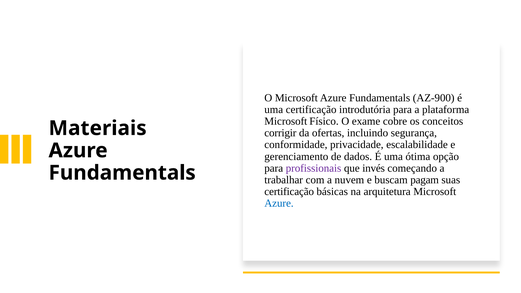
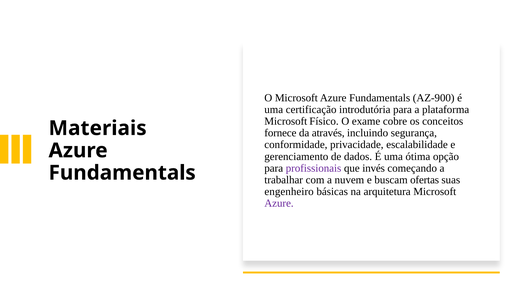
corrigir: corrigir -> fornece (280, 133)
ofertas: ofertas -> através (328, 133)
pagam: pagam -> ofertas (425, 180)
certificação: certificação -> engenheiro (289, 192)
Azure colour: blue -> purple (279, 203)
